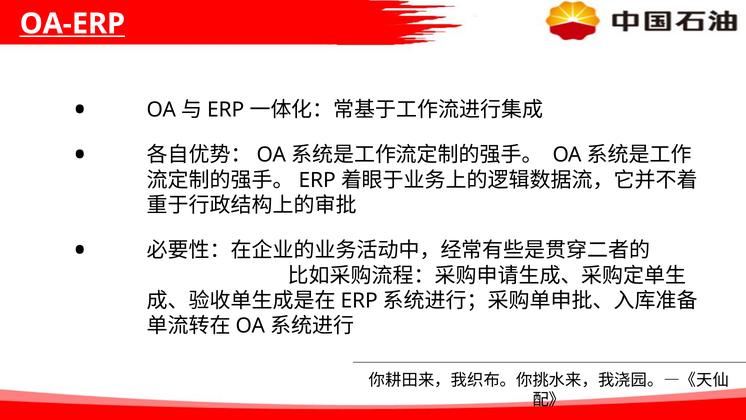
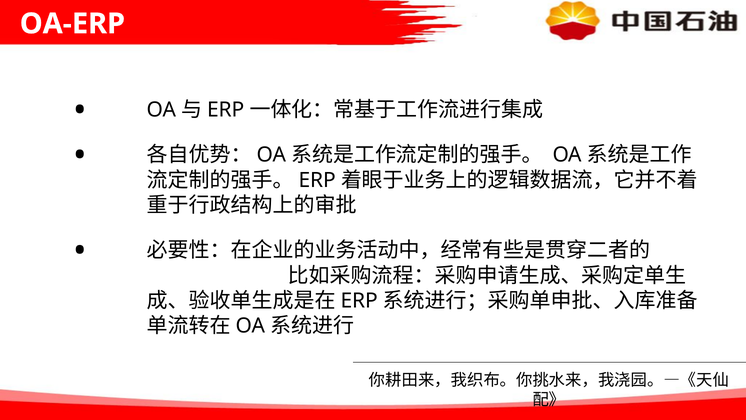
OA-ERP underline: present -> none (72, 24)
